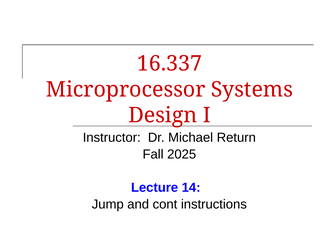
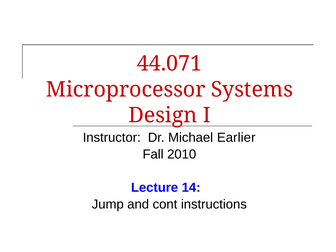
16.337: 16.337 -> 44.071 (169, 64)
Return: Return -> Earlier (236, 137)
2025: 2025 -> 2010 (182, 154)
